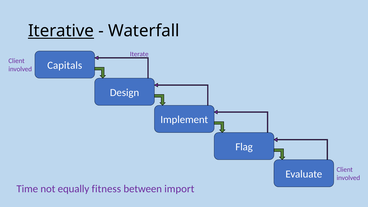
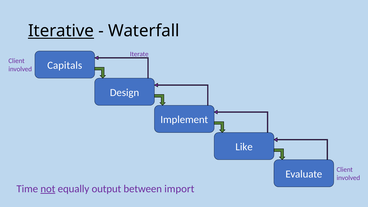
Flag: Flag -> Like (244, 147)
not underline: none -> present (48, 189)
fitness: fitness -> output (106, 189)
